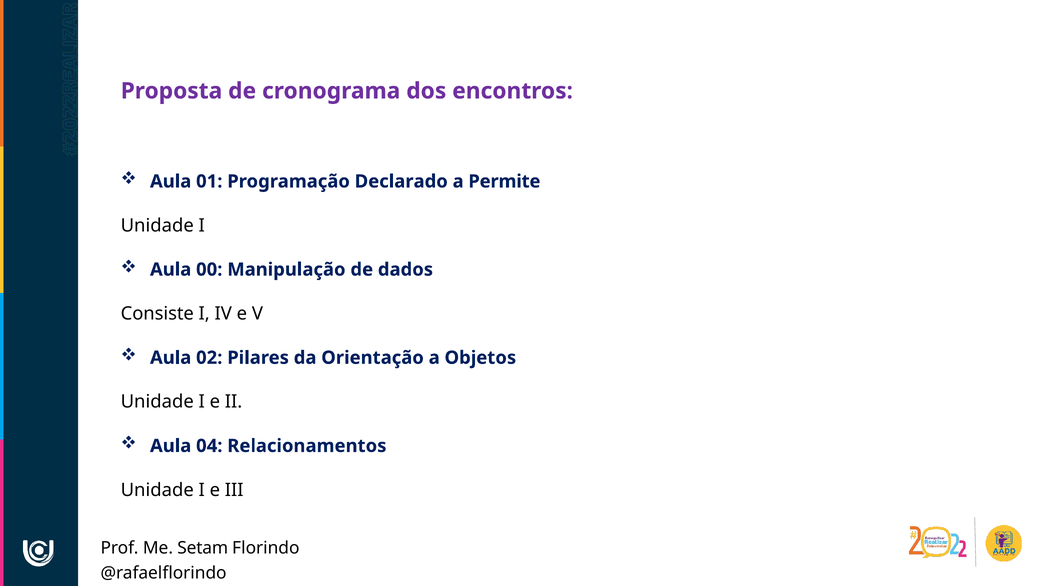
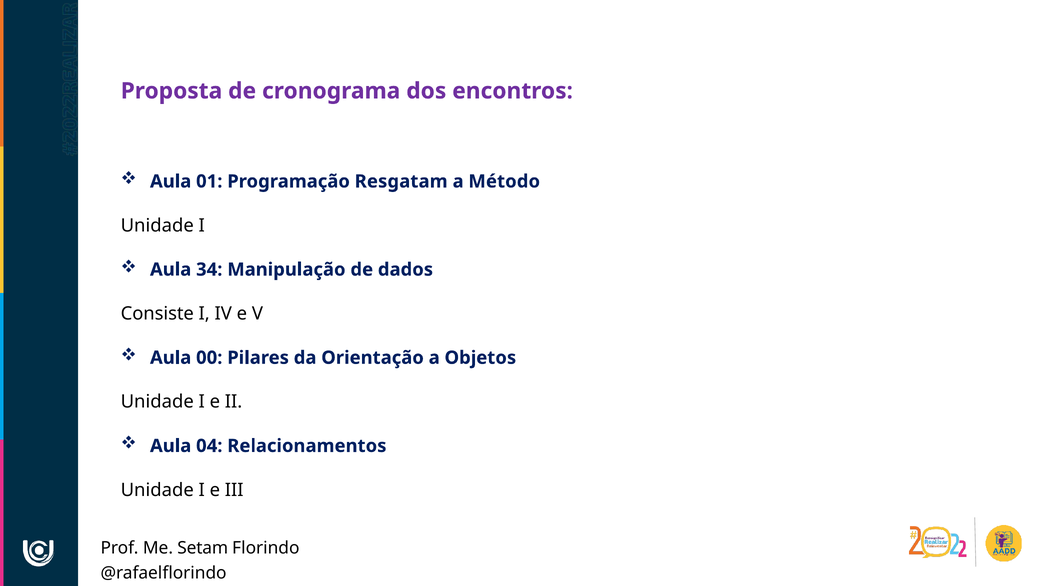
Declarado: Declarado -> Resgatam (401, 181)
Permite: Permite -> Método (504, 181)
00: 00 -> 34 (209, 269)
02: 02 -> 00 (209, 357)
